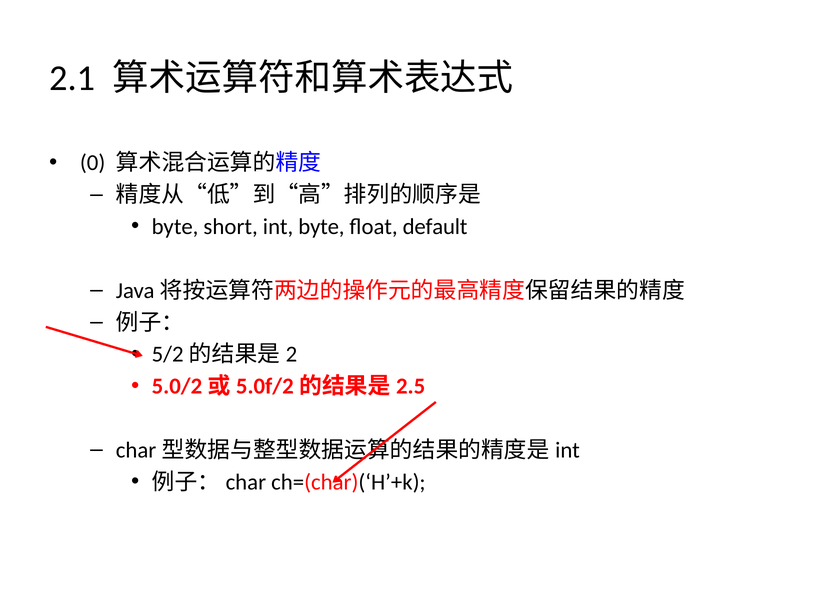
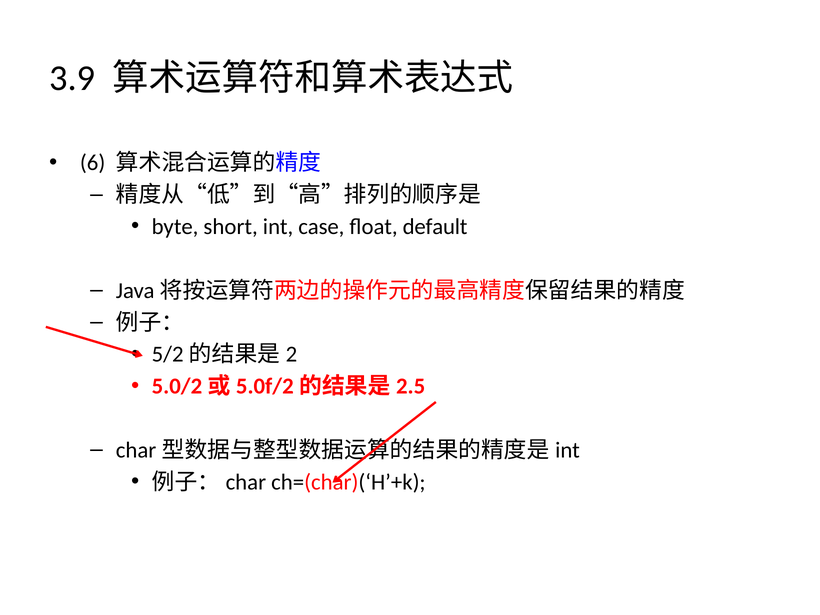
2.1: 2.1 -> 3.9 (72, 78)
0: 0 -> 6 (93, 163)
int byte: byte -> case (321, 227)
